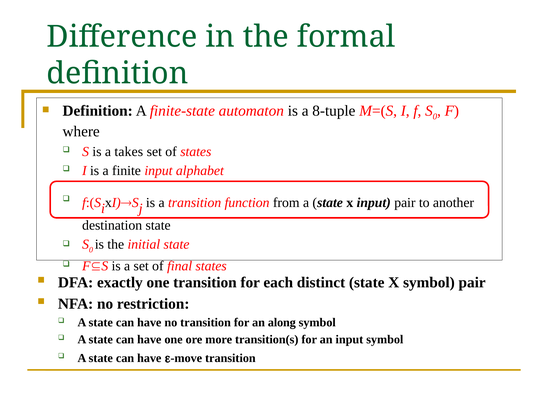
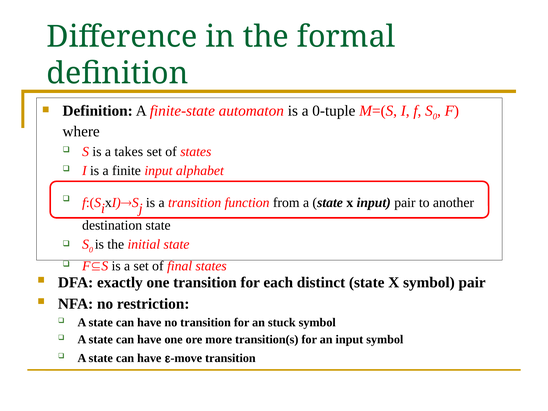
8-tuple: 8-tuple -> 0-tuple (334, 111)
along: along -> stuck (282, 322)
